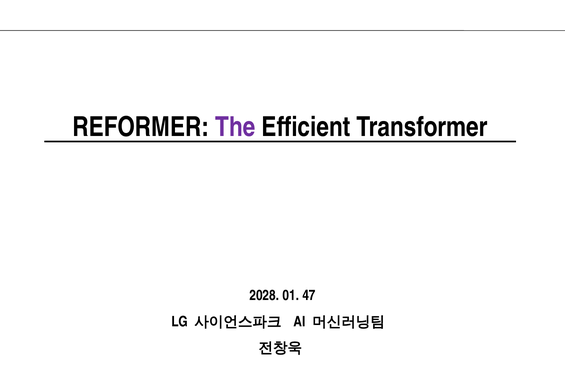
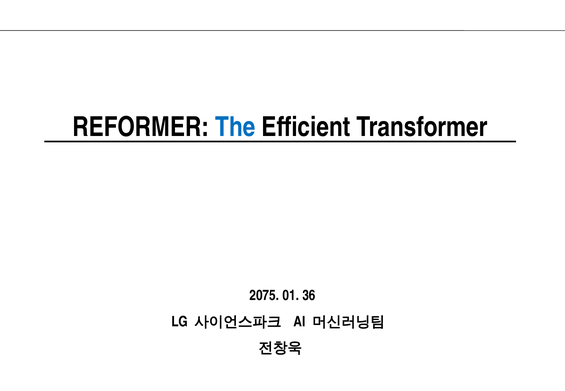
The colour: purple -> blue (235, 127)
2028: 2028 -> 2075 (264, 296)
47: 47 -> 36 (309, 296)
